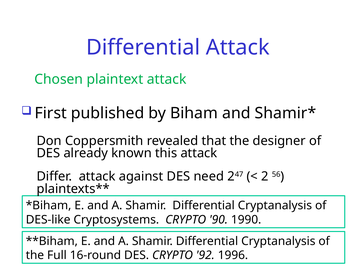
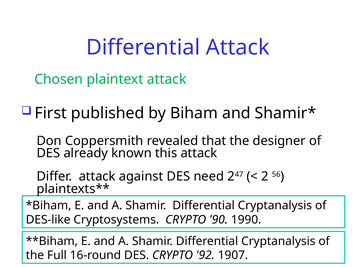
1996: 1996 -> 1907 (233, 255)
